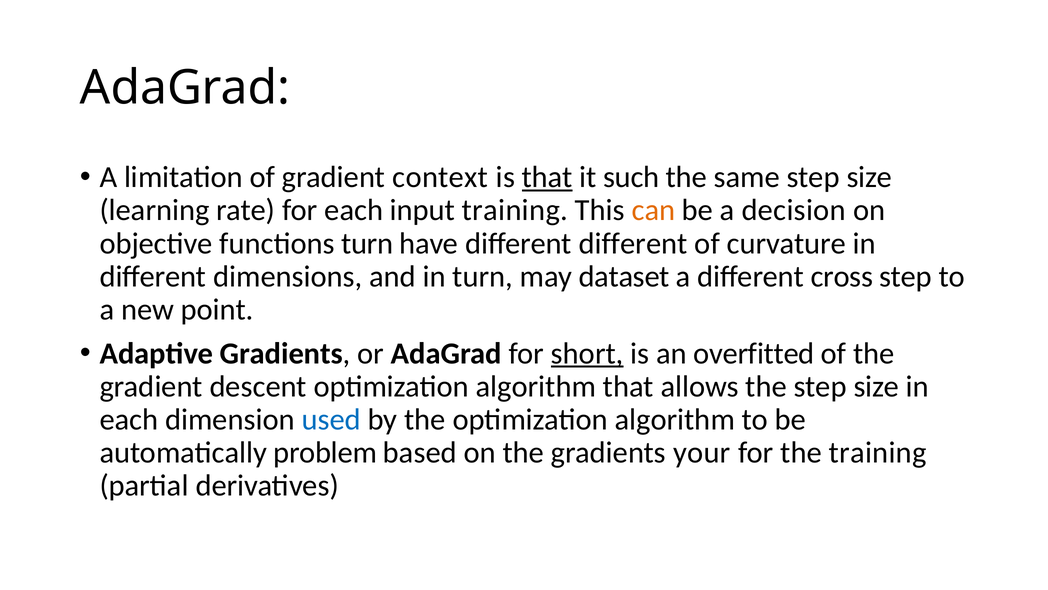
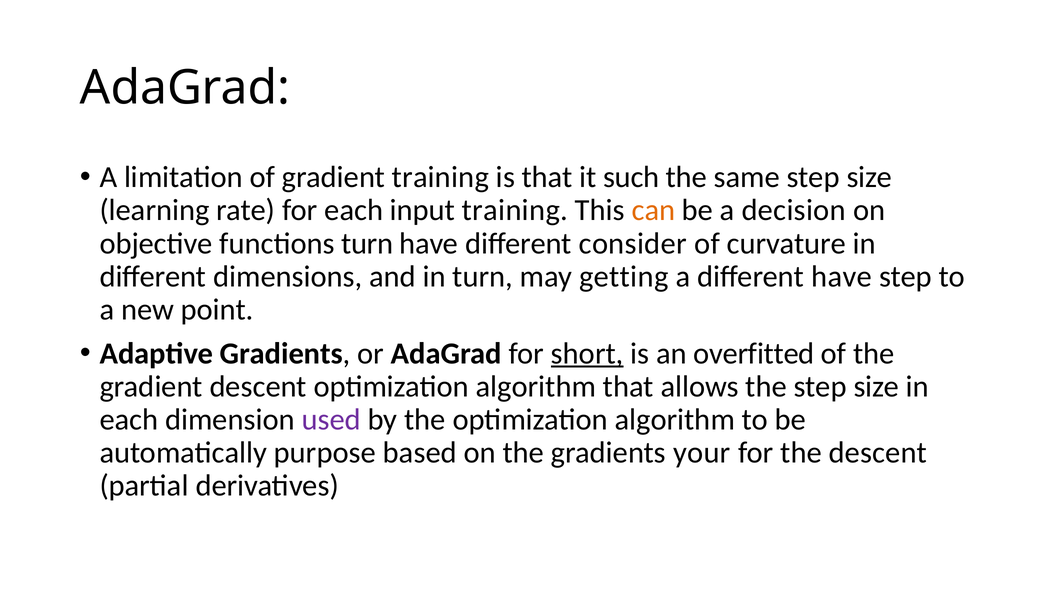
gradient context: context -> training (440, 177)
that underline: present -> none (547, 177)
different different: different -> consider (633, 243)
dataset: dataset -> getting (624, 276)
different cross: cross -> have (841, 276)
used colour: blue -> purple (331, 419)
problem: problem -> purpose (325, 452)
the training: training -> descent (878, 452)
